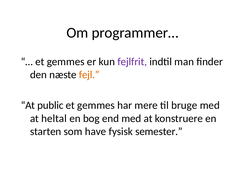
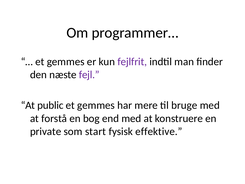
fejl colour: orange -> purple (89, 75)
heltal: heltal -> forstå (54, 118)
starten: starten -> private (46, 131)
have: have -> start (95, 131)
semester: semester -> effektive (159, 131)
